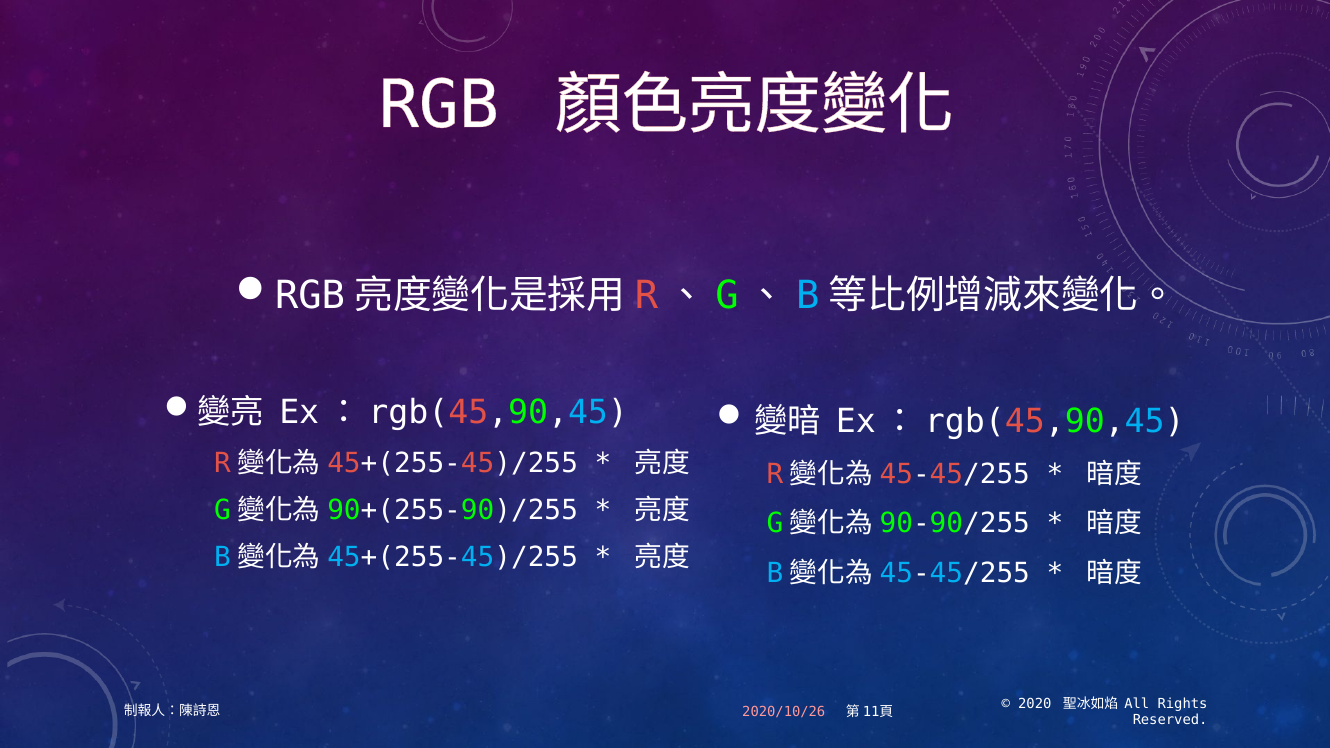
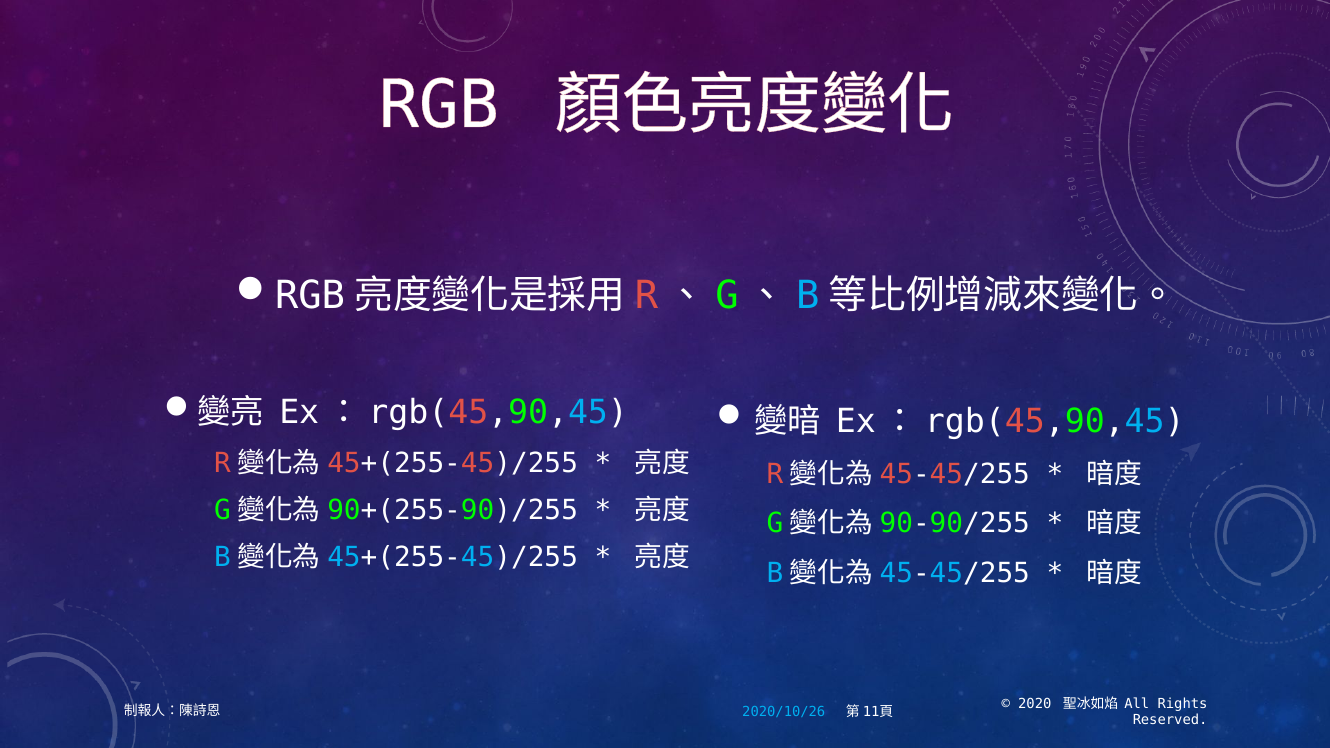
2020/10/26 colour: pink -> light blue (784, 712)
